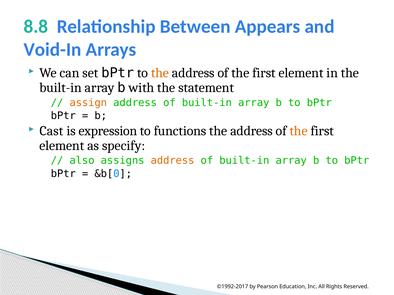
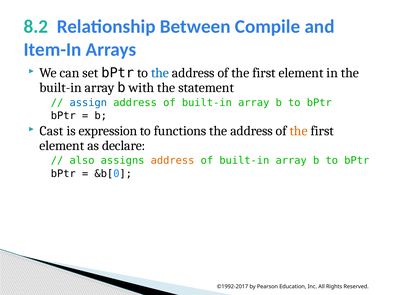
8.8: 8.8 -> 8.2 (36, 27)
Appears: Appears -> Compile (268, 27)
Void-In: Void-In -> Item-In (53, 50)
the colour: orange -> blue (160, 73)
assign colour: orange -> blue (88, 103)
specify: specify -> declare (124, 146)
